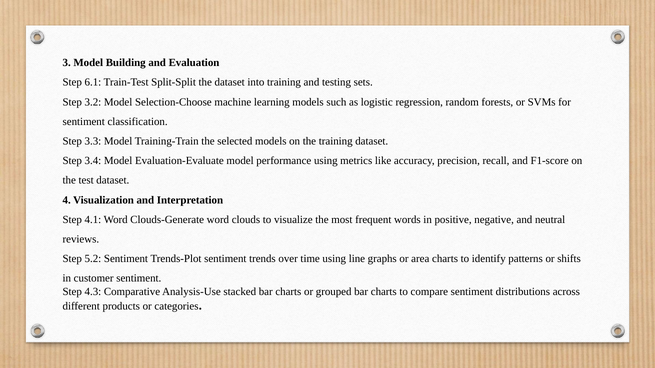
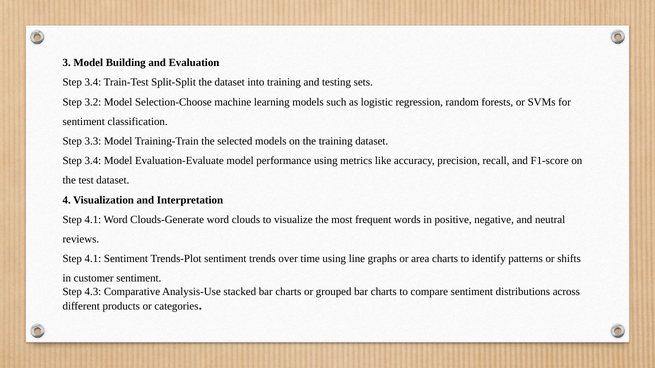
6.1: 6.1 -> 3.4 (93, 82)
5.2: 5.2 -> 4.1 (93, 259)
